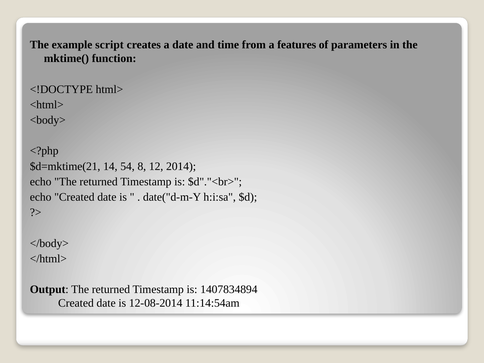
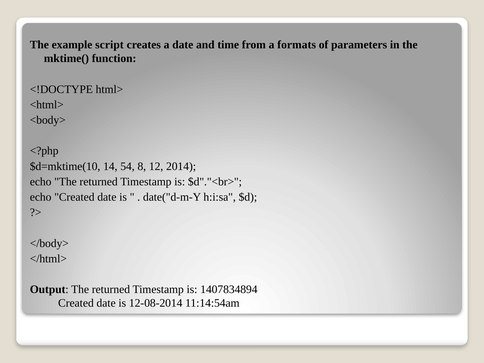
features: features -> formats (297, 45)
$d=mktime(21: $d=mktime(21 -> $d=mktime(10 (65, 166)
